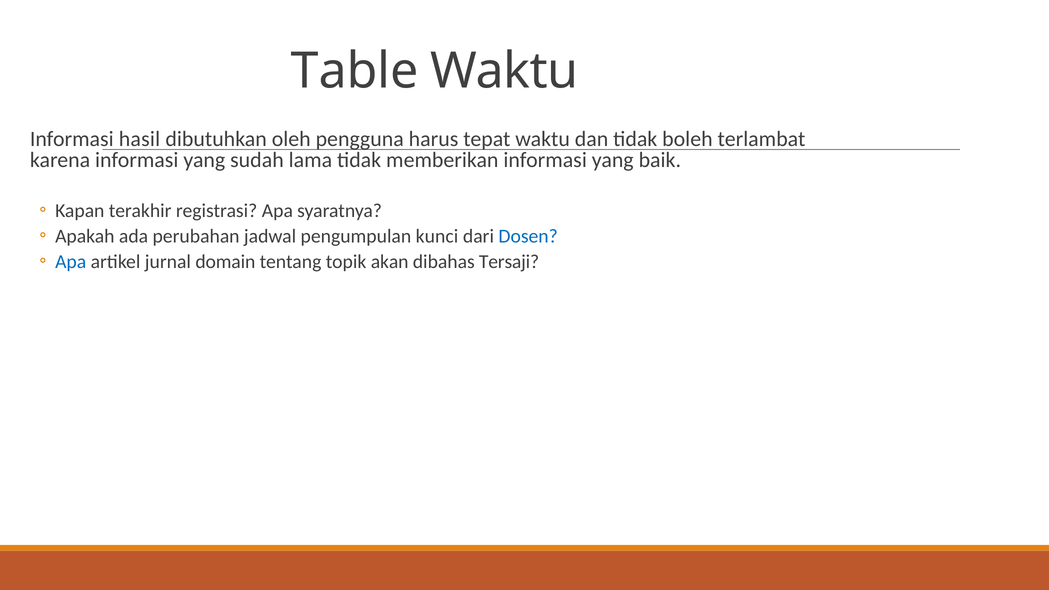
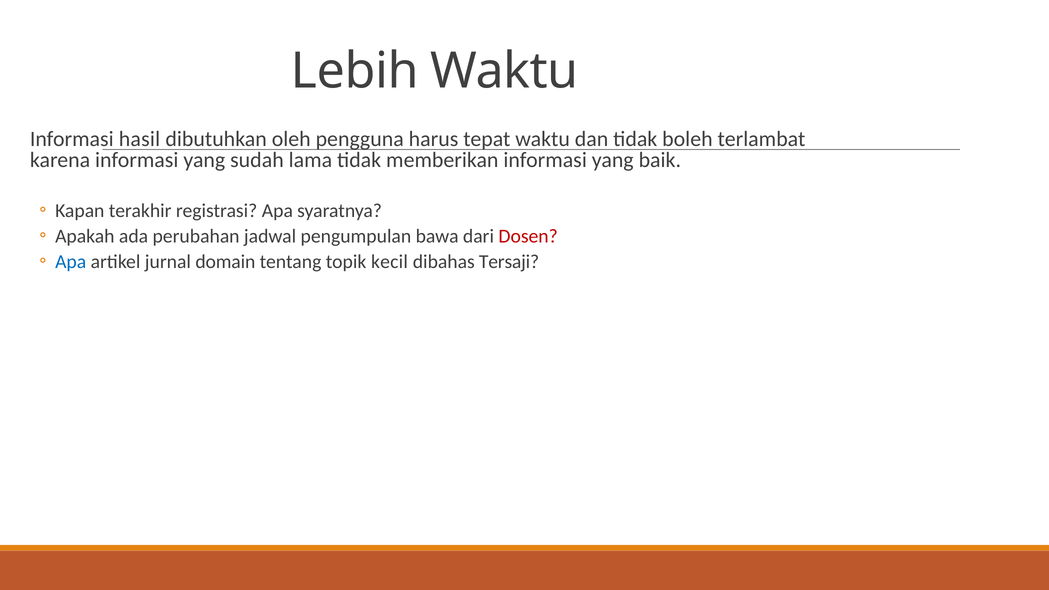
Table: Table -> Lebih (355, 71)
kunci: kunci -> bawa (437, 236)
Dosen colour: blue -> red (528, 236)
akan: akan -> kecil (390, 262)
